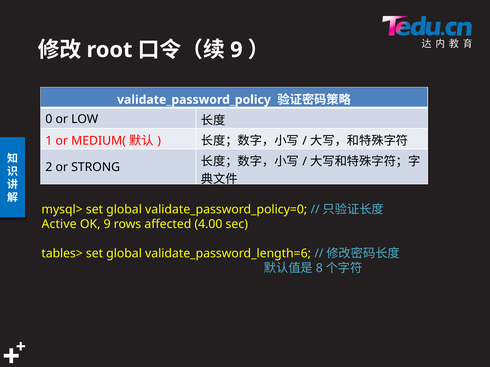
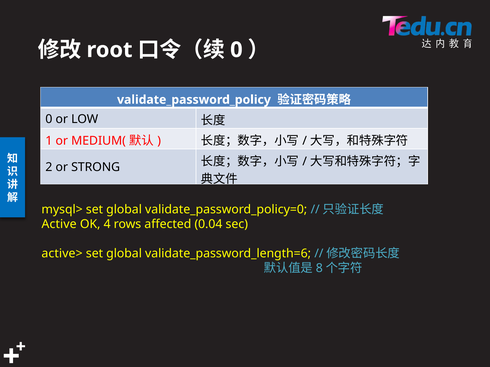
9: 9 -> 0 (236, 50)
OK 9: 9 -> 4 (107, 224)
4.00: 4.00 -> 0.04 (208, 224)
tables>: tables> -> active> (62, 254)
